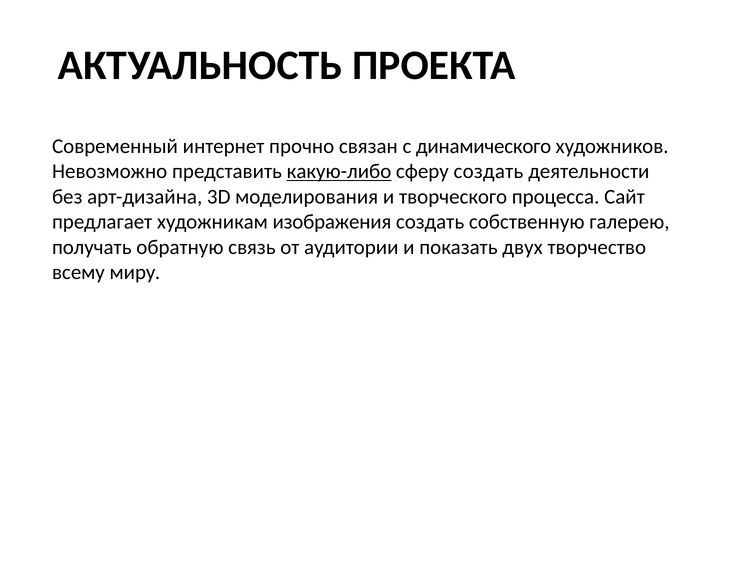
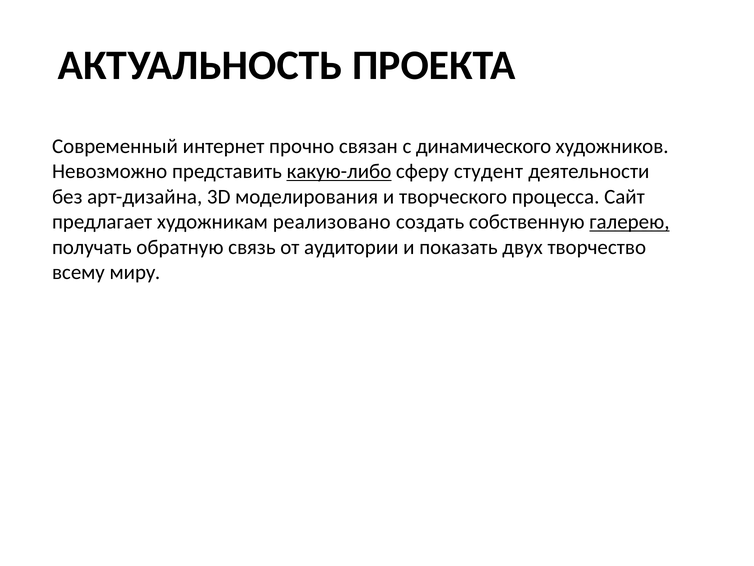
сферу создать: создать -> студент (488, 171)
изображения: изображения -> реализовано (332, 222)
галерею underline: none -> present (629, 222)
